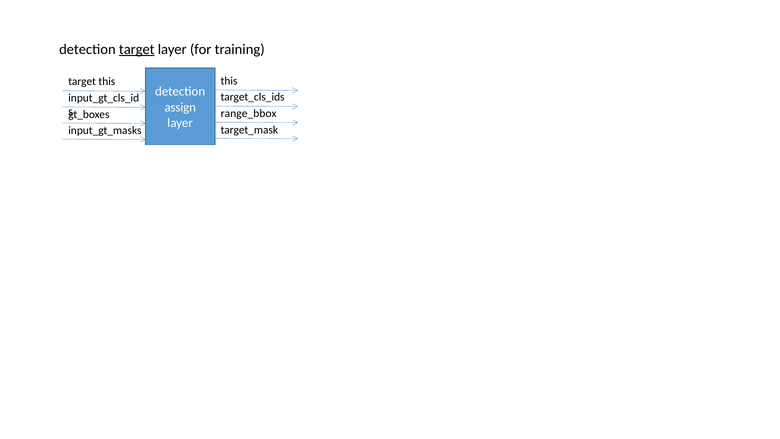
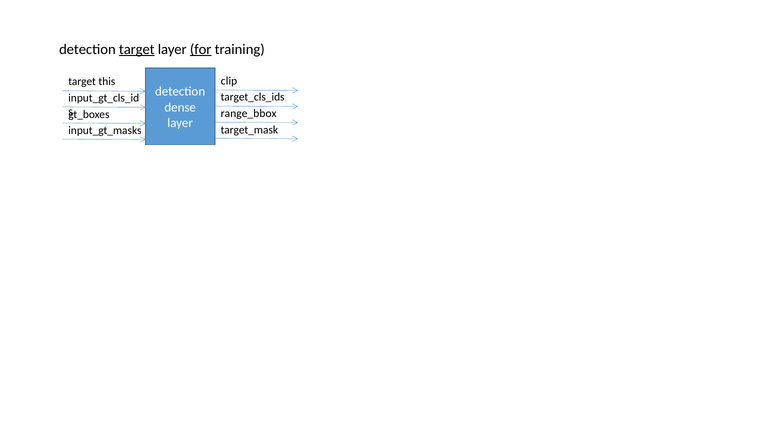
for underline: none -> present (201, 49)
this: this -> clip (229, 81)
assign: assign -> dense (180, 107)
